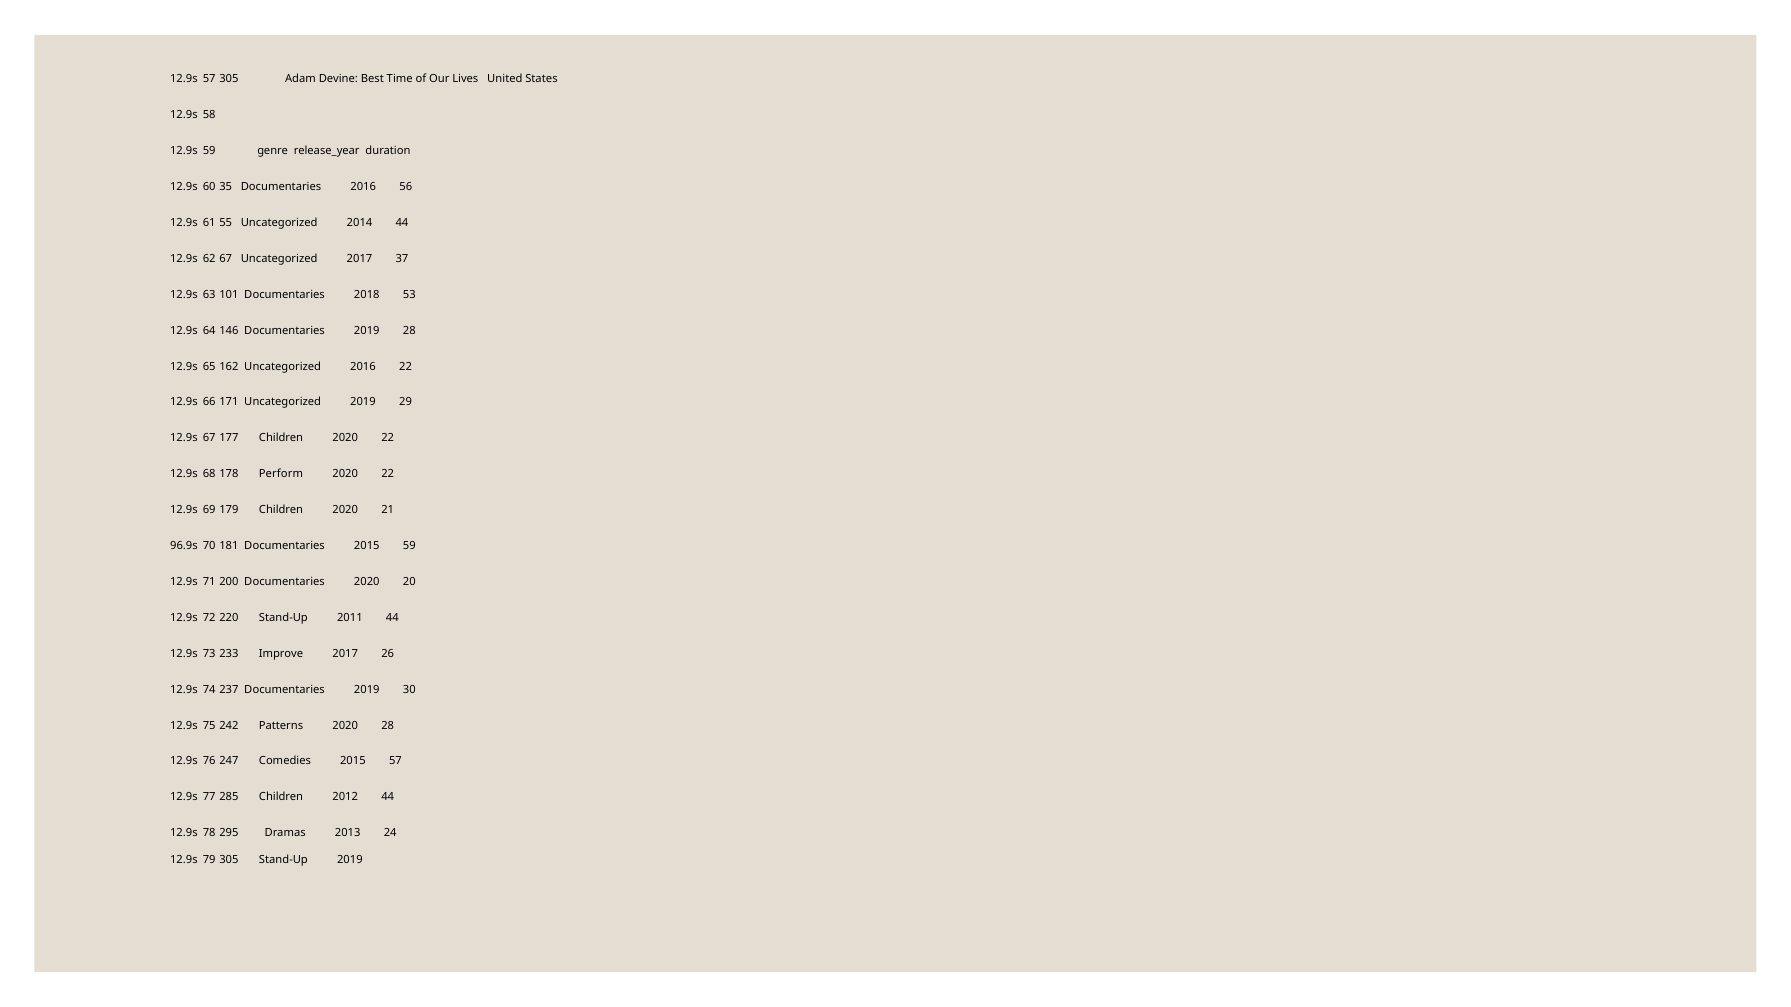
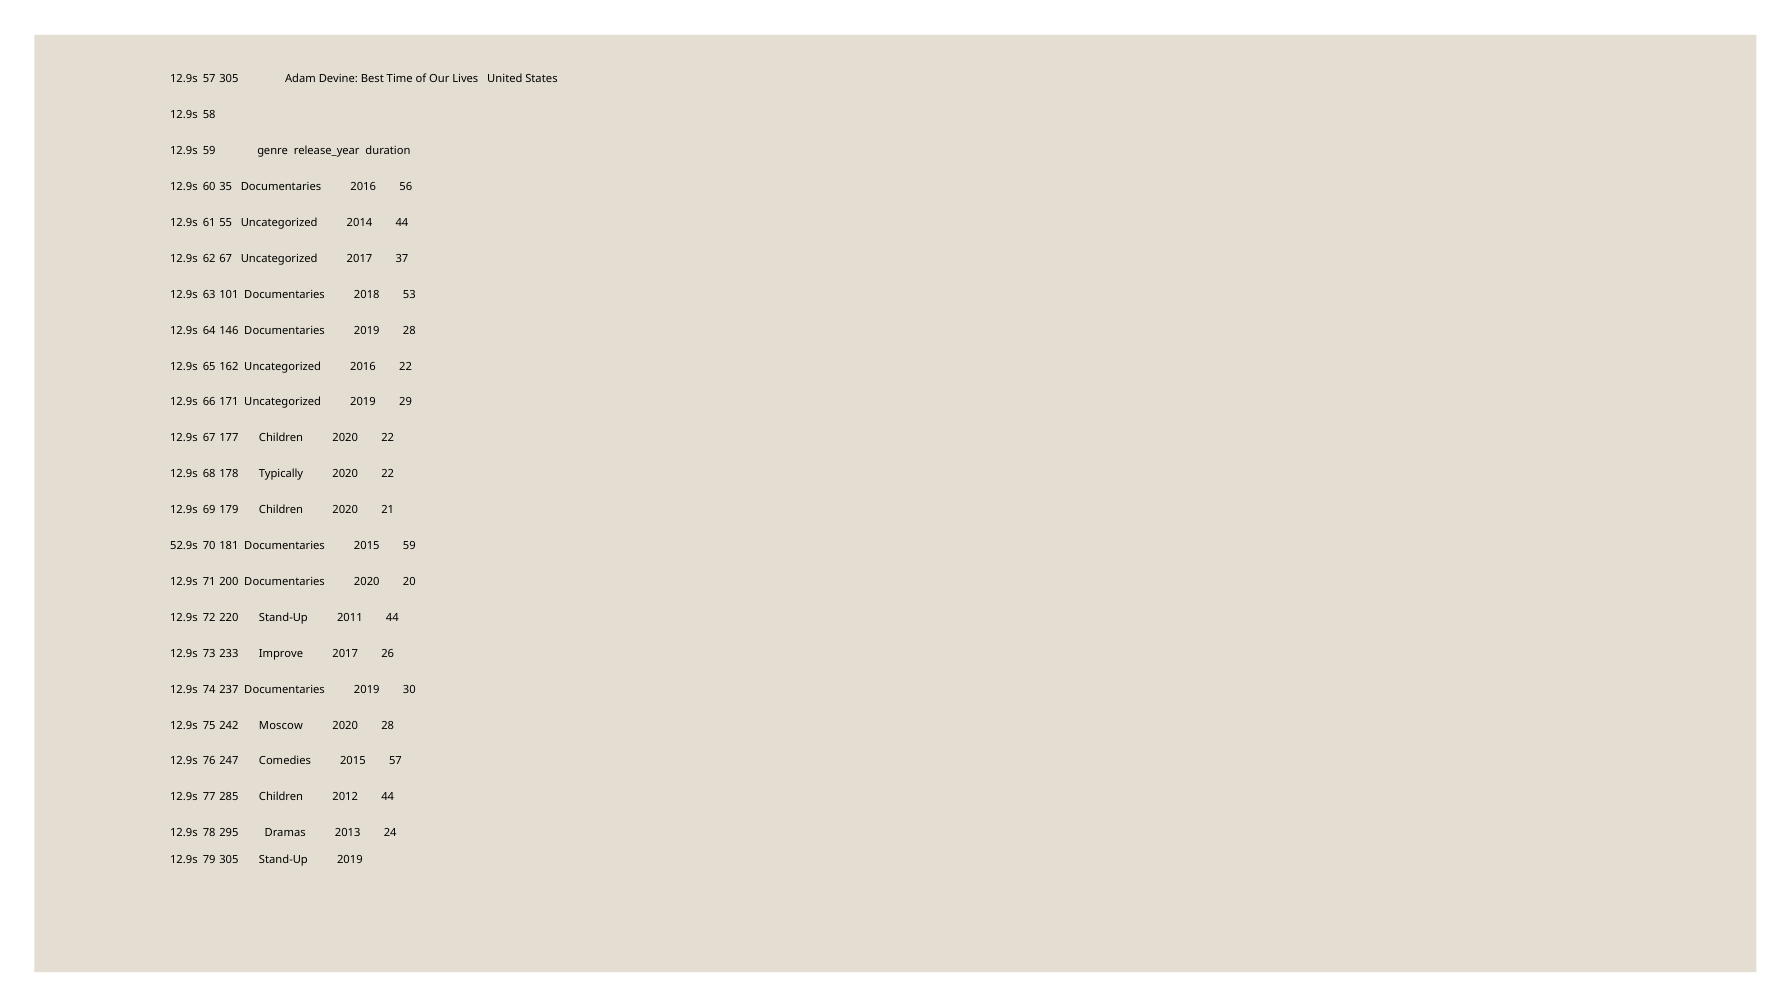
Perform: Perform -> Typically (281, 474)
96.9s: 96.9s -> 52.9s (184, 546)
Patterns: Patterns -> Moscow (281, 726)
